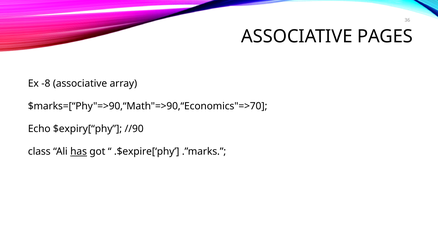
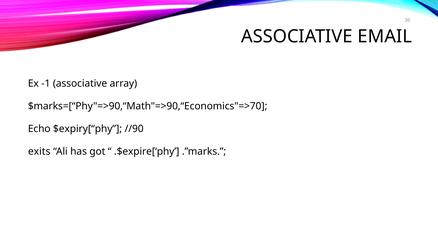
PAGES: PAGES -> EMAIL (385, 36)
-8: -8 -> -1 (46, 83)
class: class -> exits (39, 151)
has underline: present -> none (79, 151)
